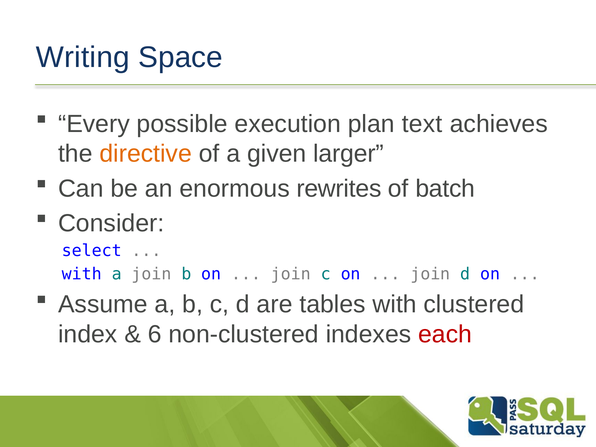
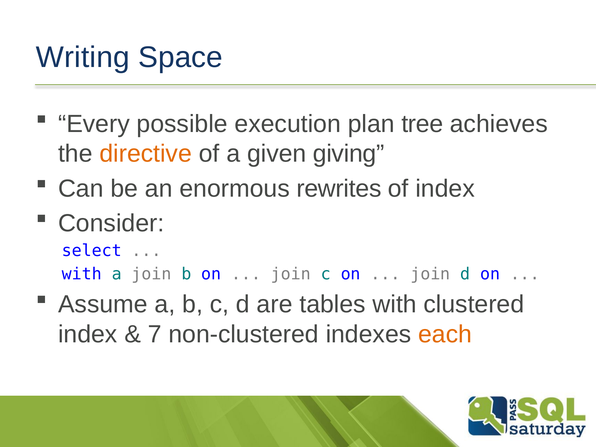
text: text -> tree (422, 124)
larger: larger -> giving (349, 154)
of batch: batch -> index (445, 188)
6: 6 -> 7 (155, 334)
each colour: red -> orange (445, 334)
